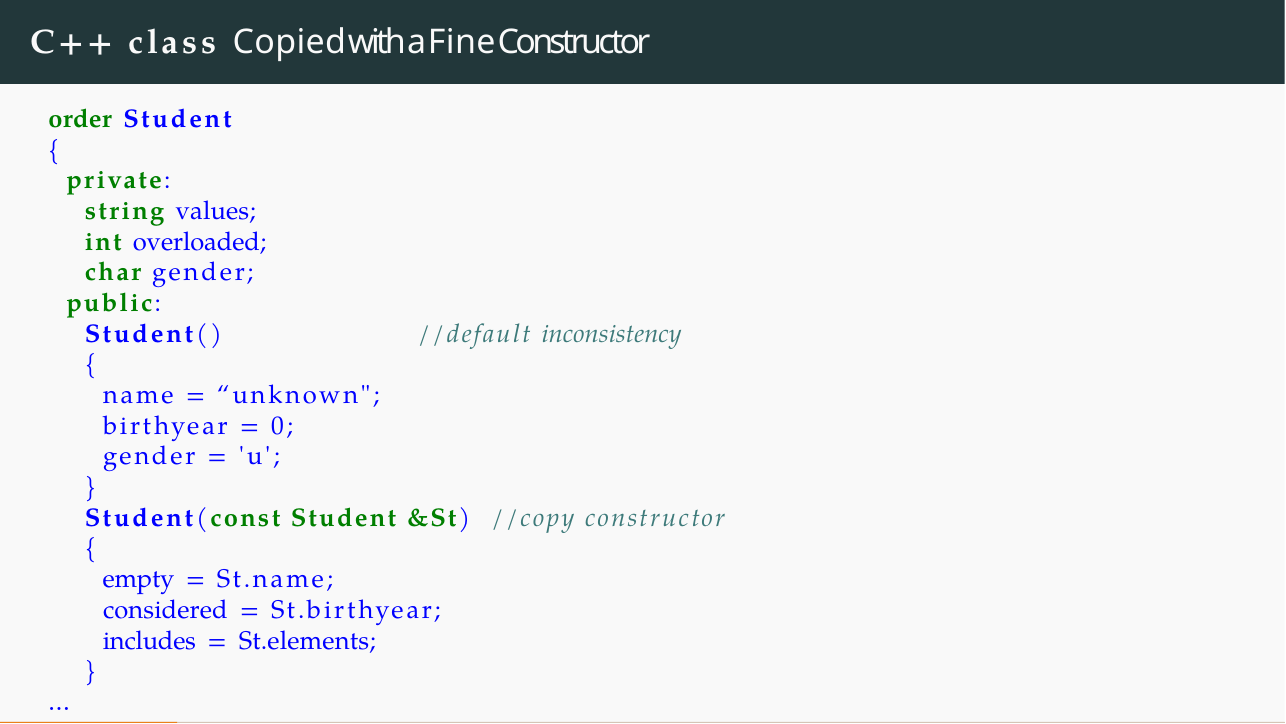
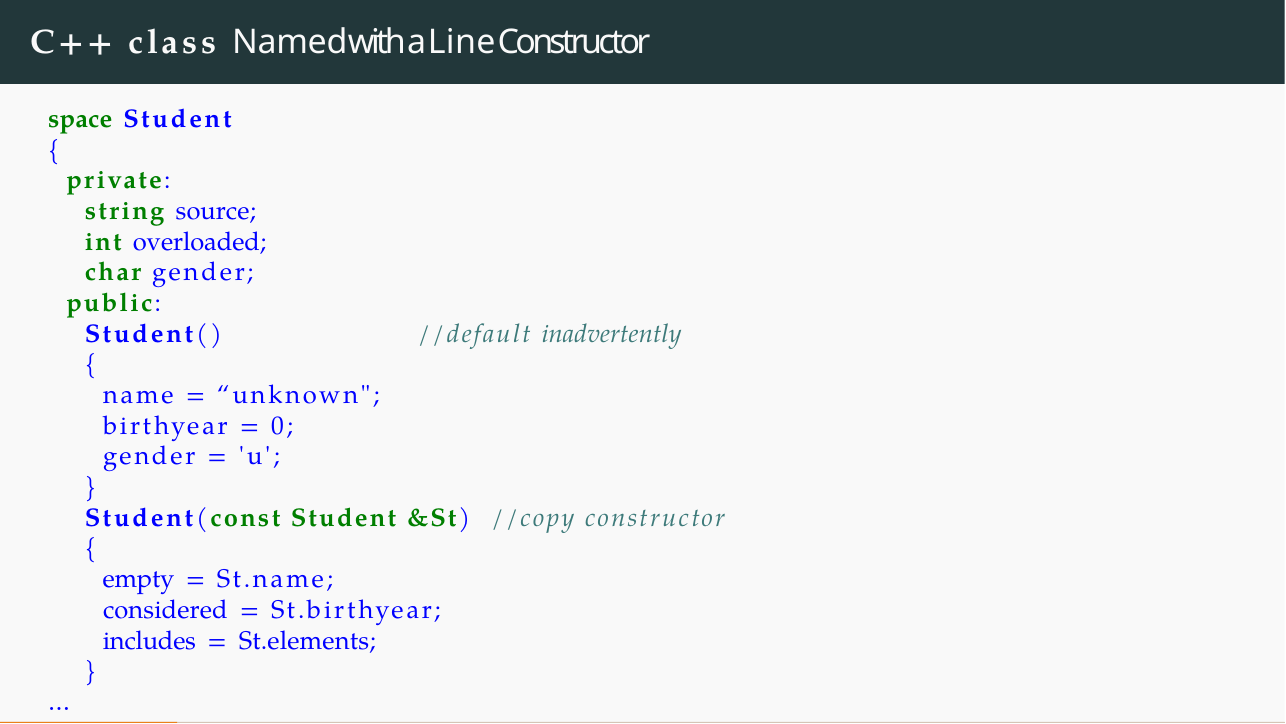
Copied: Copied -> Named (290, 43)
Fine: Fine -> Line (462, 43)
order: order -> space (80, 119)
values: values -> source (216, 211)
inconsistency: inconsistency -> inadvertently (612, 334)
